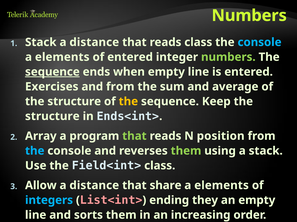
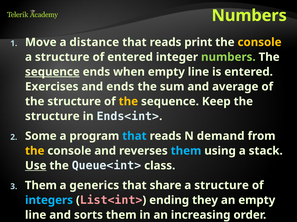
Stack: Stack -> Move (41, 42)
reads class: class -> print (198, 42)
console colour: light blue -> yellow (260, 42)
elements: elements -> structure (62, 57)
and from: from -> ends (120, 87)
Array: Array -> Some (41, 136)
that colour: light green -> light blue (134, 136)
position: position -> demand (221, 136)
the colour: light blue -> yellow (35, 151)
them colour: light green -> light blue (186, 151)
Use underline: none -> present (36, 166)
Field<int>: Field<int> -> Queue<int> (107, 166)
Allow: Allow -> Them (41, 186)
distance: distance -> generics (94, 186)
elements: elements -> structure (222, 186)
